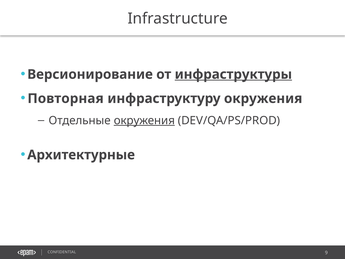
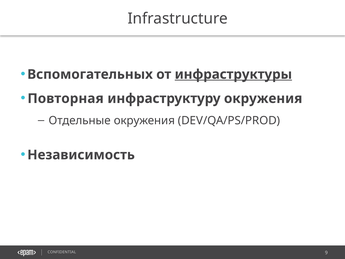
Версионирование: Версионирование -> Вспомогательных (90, 74)
окружения underline: present -> none (144, 120)
Архитектурные: Архитектурные -> Независимость (81, 155)
